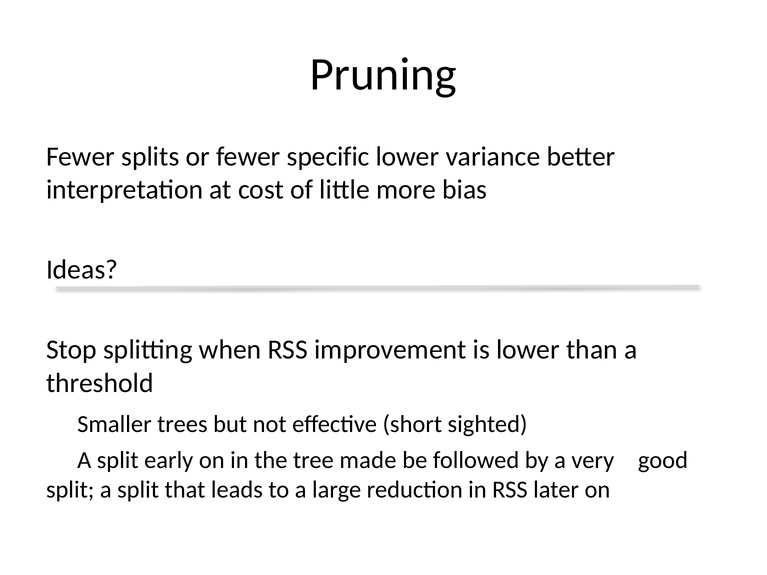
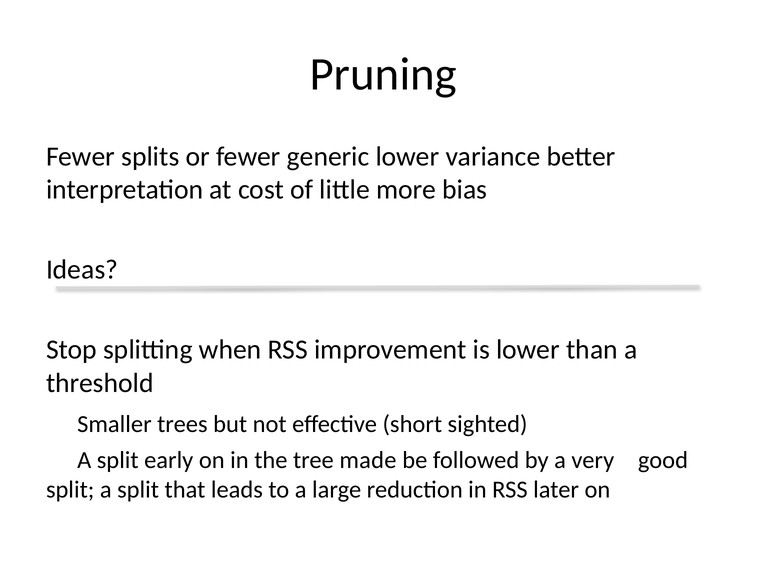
specific: specific -> generic (328, 157)
